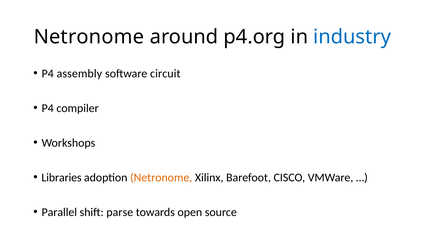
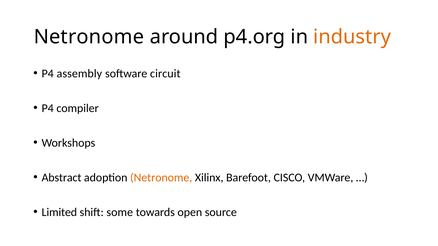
industry colour: blue -> orange (352, 37)
Libraries: Libraries -> Abstract (62, 178)
Parallel: Parallel -> Limited (59, 213)
parse: parse -> some (120, 213)
